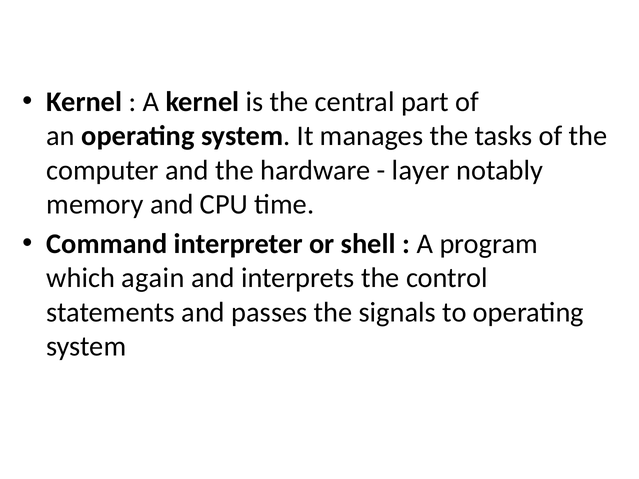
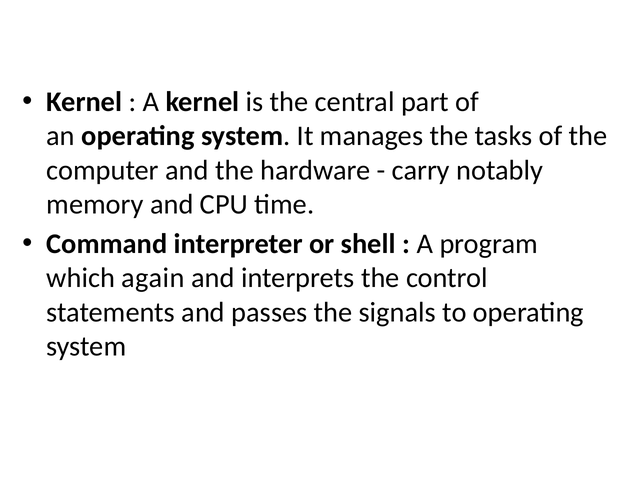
layer: layer -> carry (421, 170)
